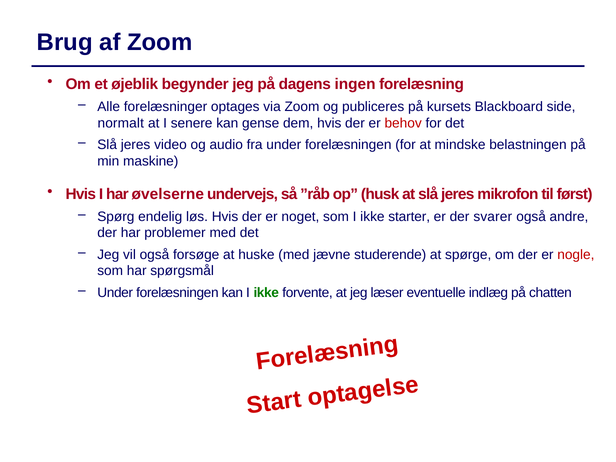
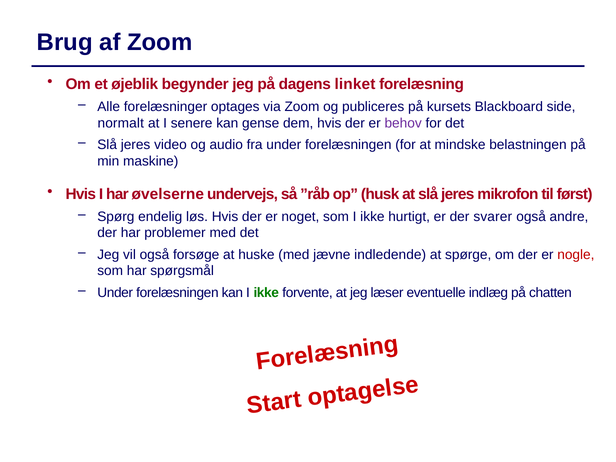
ingen: ingen -> linket (355, 84)
behov colour: red -> purple (403, 123)
starter: starter -> hurtigt (409, 217)
studerende: studerende -> indledende (390, 255)
